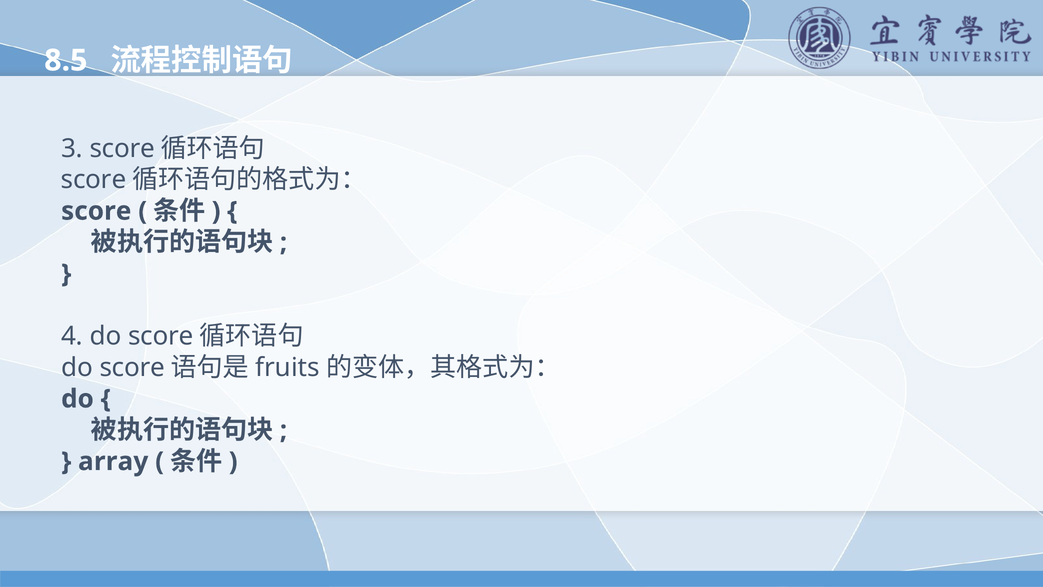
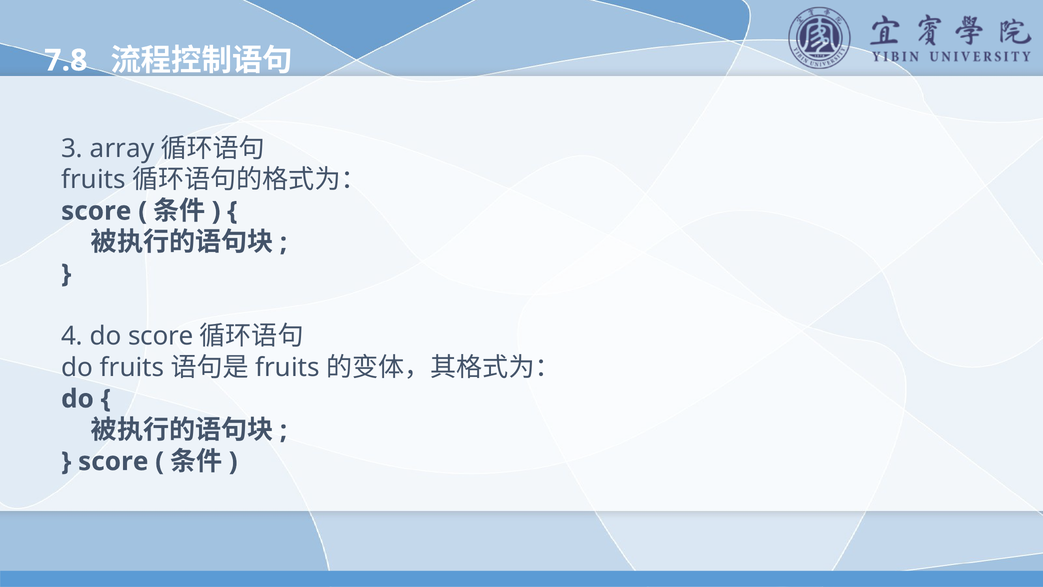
8.5: 8.5 -> 7.8 (66, 60)
3 score: score -> array (122, 148)
score: score -> fruits (93, 180)
score: score -> fruits (132, 367)
array: array -> score (113, 461)
